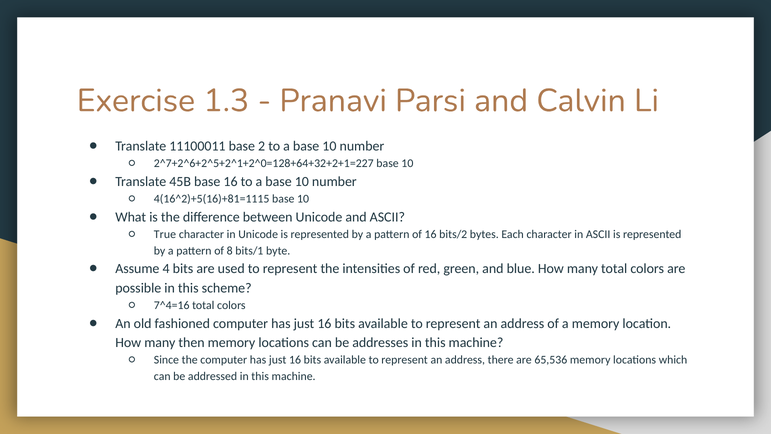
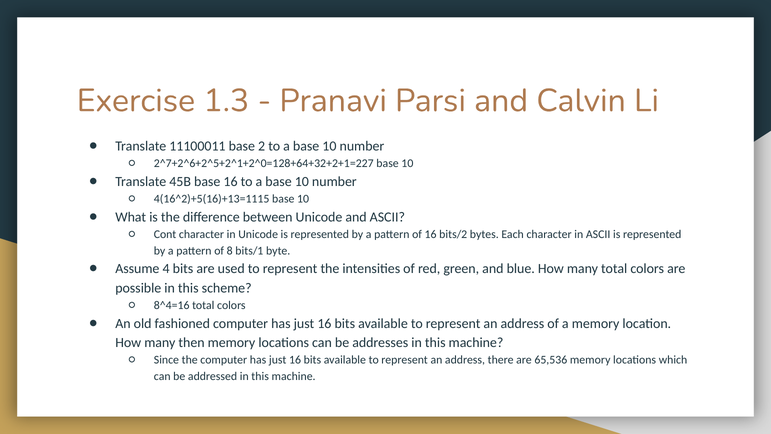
4(16^2)+5(16)+81=1115: 4(16^2)+5(16)+81=1115 -> 4(16^2)+5(16)+13=1115 (212, 199)
True: True -> Cont (165, 234)
7^4=16: 7^4=16 -> 8^4=16 (172, 305)
